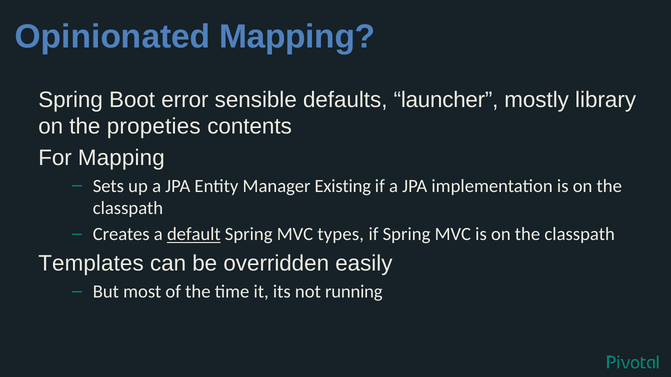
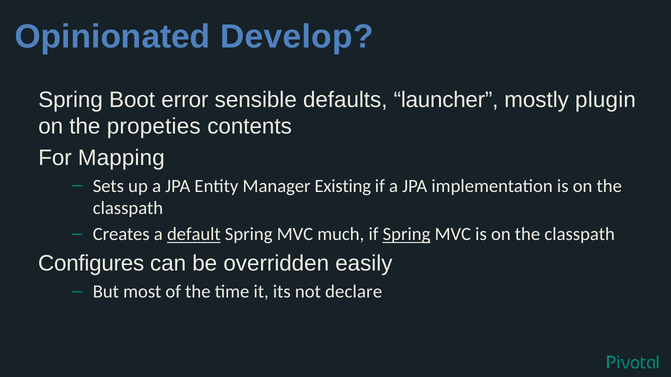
Opinionated Mapping: Mapping -> Develop (297, 37)
library: library -> plugin (606, 100)
types: types -> much (341, 235)
Spring underline: none -> present (407, 235)
Templates: Templates -> Configures (91, 264)
running: running -> declare (354, 292)
